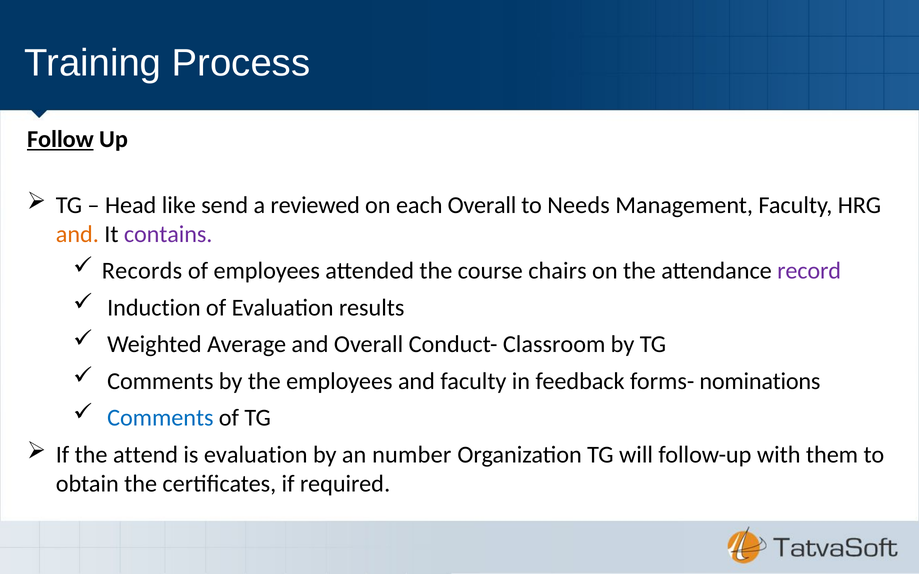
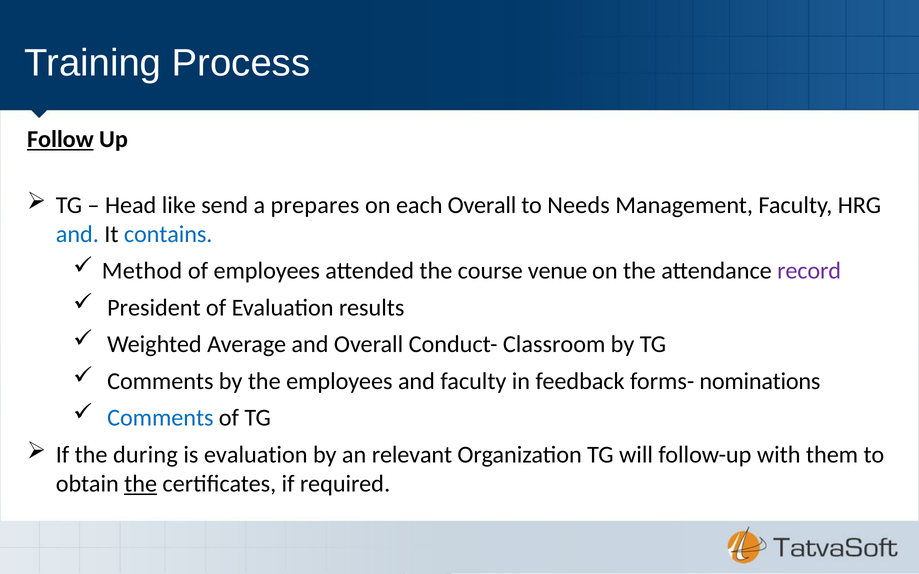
reviewed: reviewed -> prepares (315, 205)
and colour: orange -> blue (77, 234)
contains colour: purple -> blue (168, 234)
Records: Records -> Method (142, 271)
chairs: chairs -> venue (558, 271)
Induction: Induction -> President (154, 308)
attend: attend -> during (145, 455)
number: number -> relevant (412, 455)
the underline: none -> present (141, 484)
